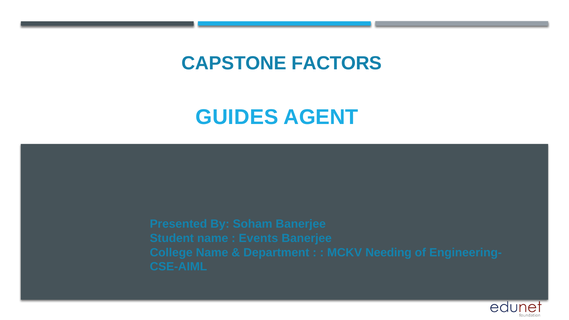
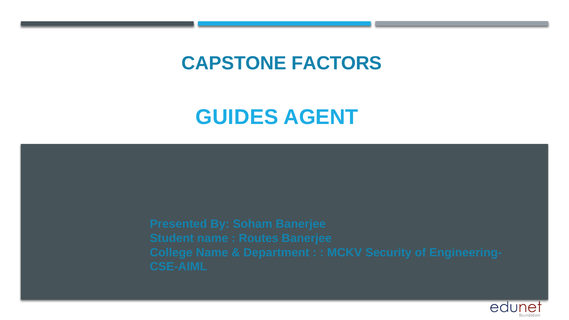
Events: Events -> Routes (259, 238)
Needing: Needing -> Security (388, 253)
